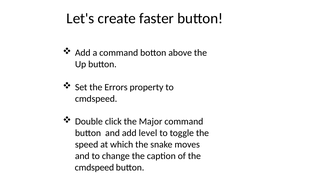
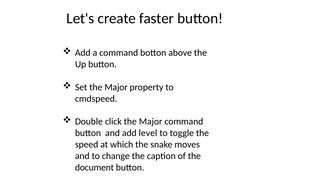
Set the Errors: Errors -> Major (116, 87)
cmdspeed: cmdspeed -> document (94, 167)
